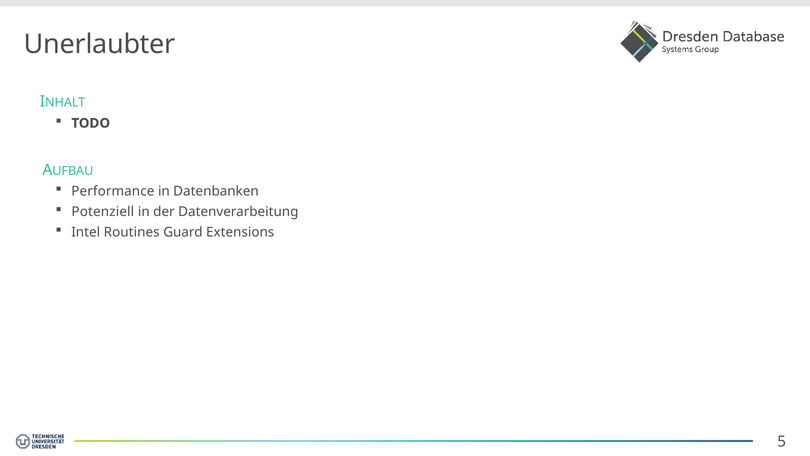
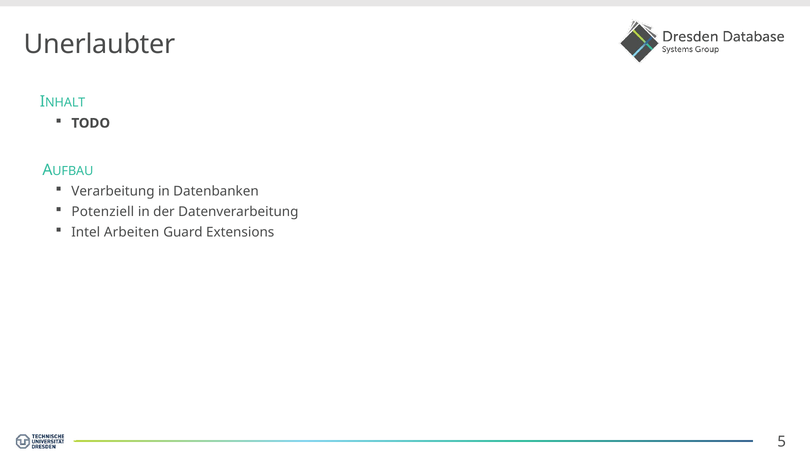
Performance: Performance -> Verarbeitung (113, 191)
Routines: Routines -> Arbeiten (132, 232)
